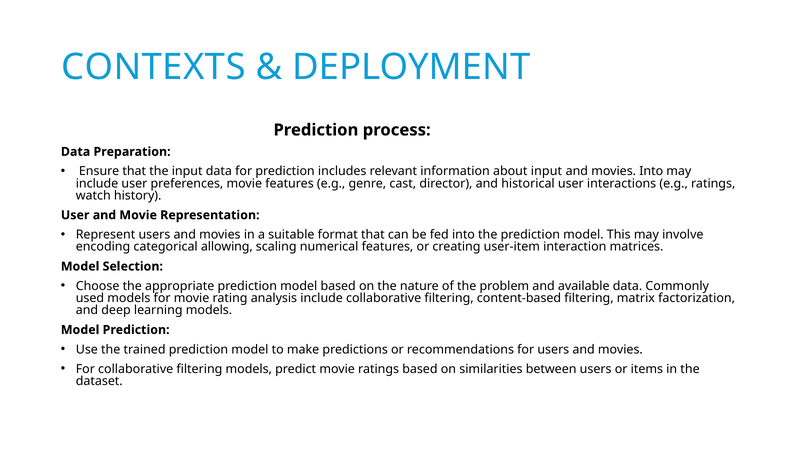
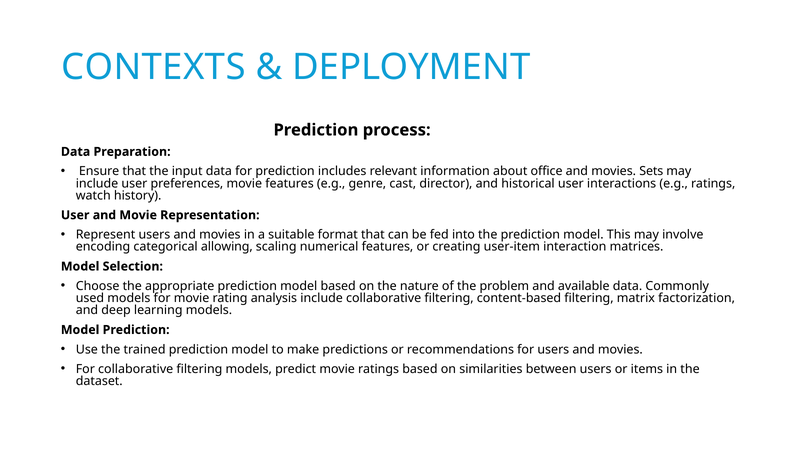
about input: input -> office (547, 171)
movies Into: Into -> Sets (651, 171)
